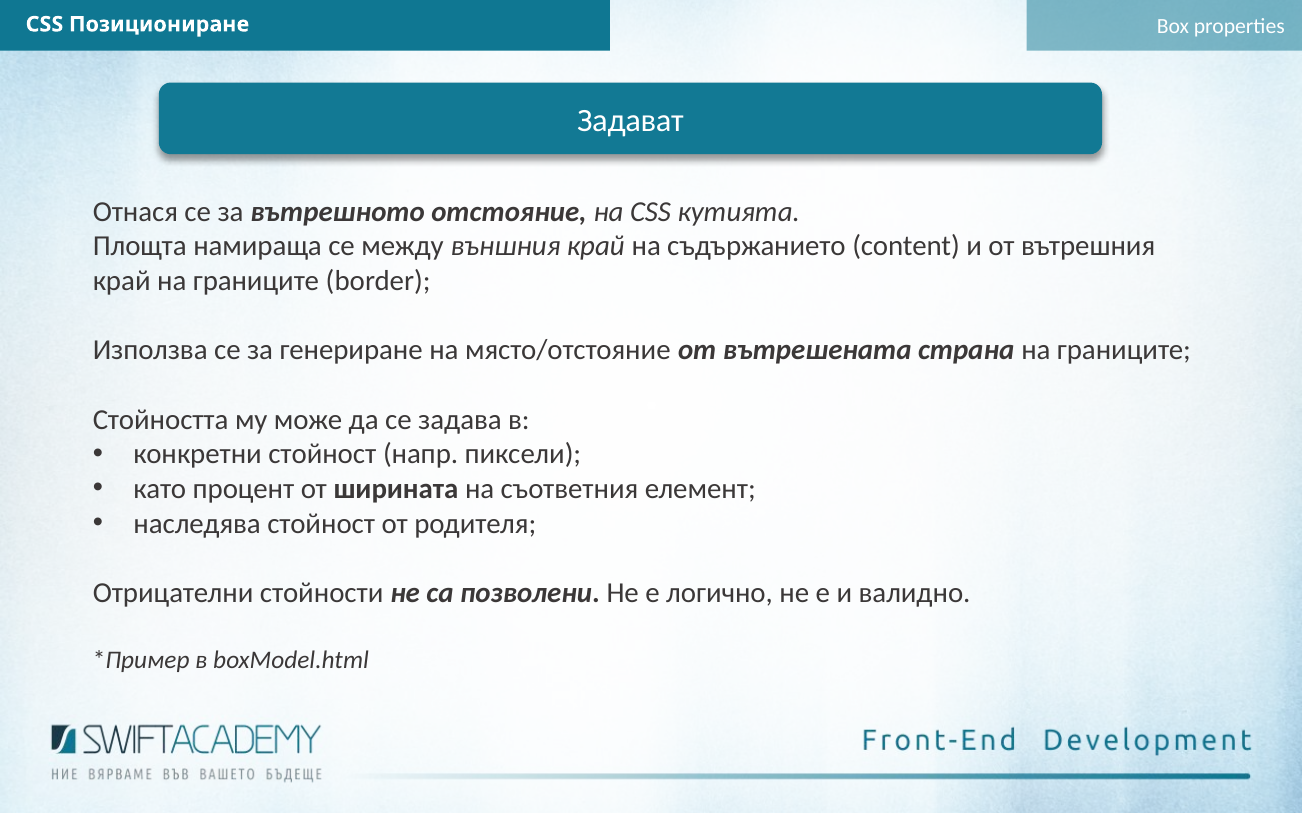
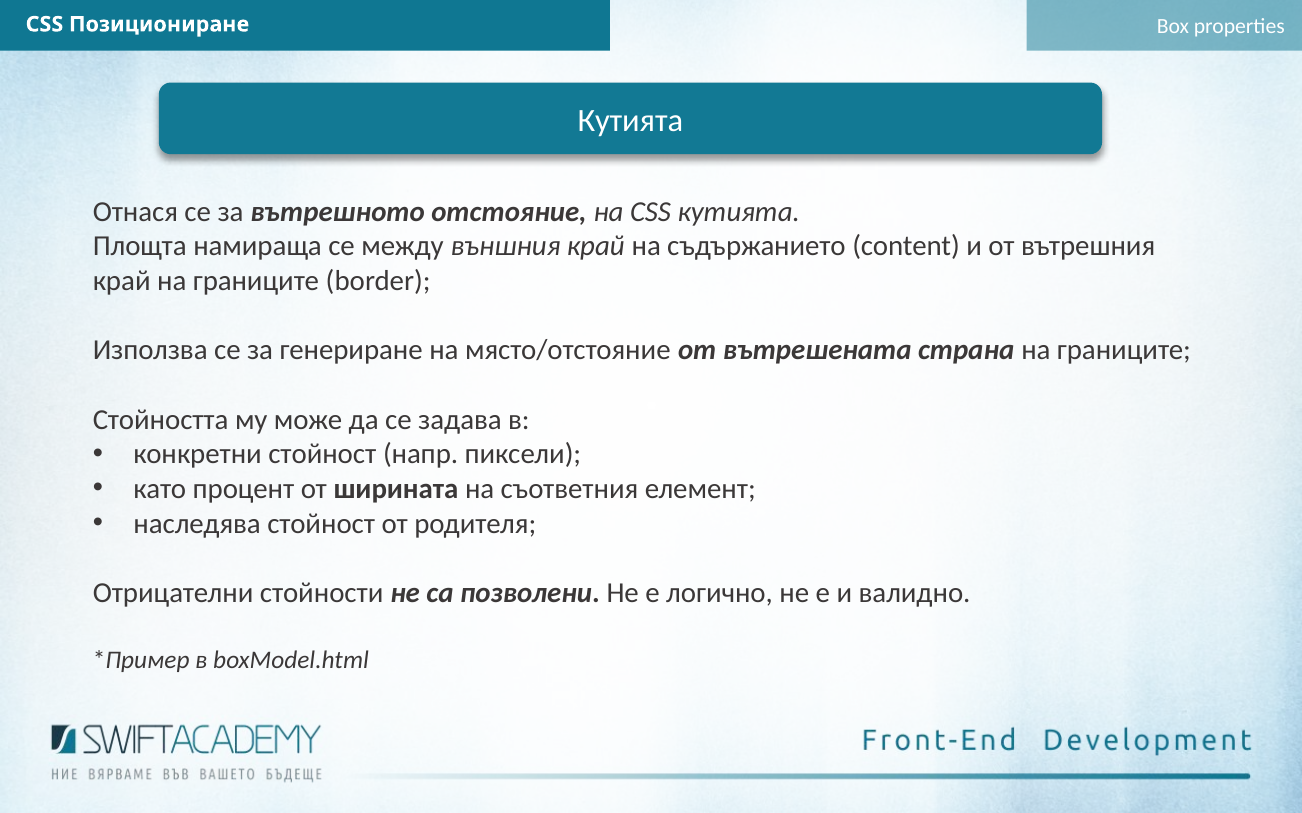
Задават: Задават -> Кутията (630, 121)
